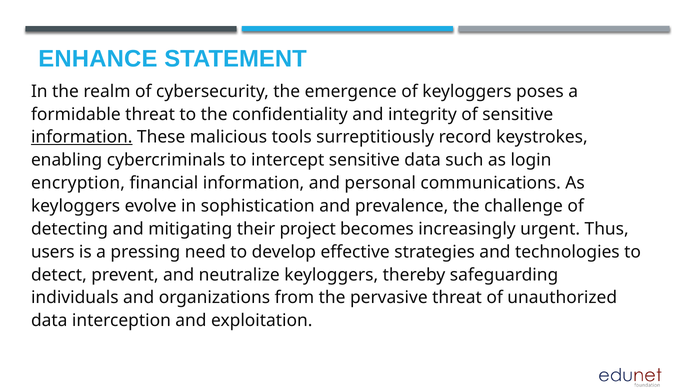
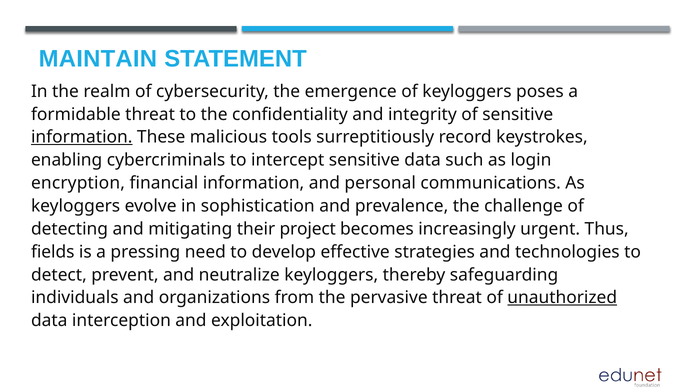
ENHANCE: ENHANCE -> MAINTAIN (98, 59)
users: users -> fields (53, 252)
unauthorized underline: none -> present (562, 298)
